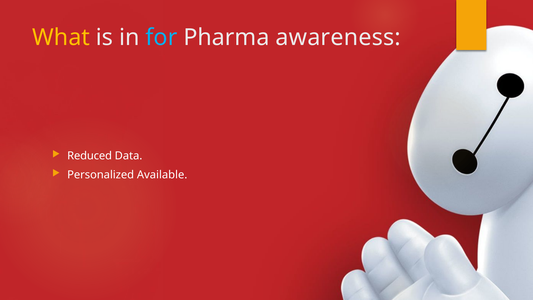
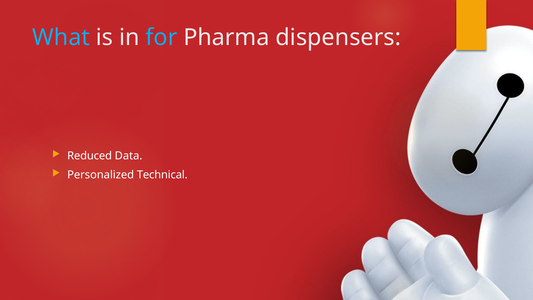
What colour: yellow -> light blue (61, 37)
awareness: awareness -> dispensers (338, 37)
Available: Available -> Technical (162, 175)
